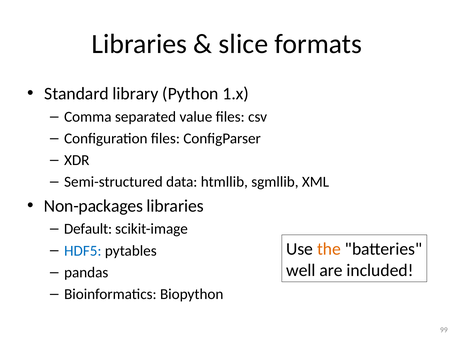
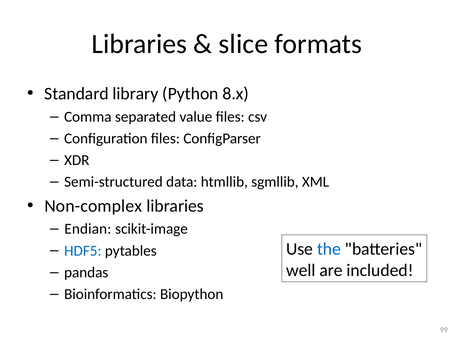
1.x: 1.x -> 8.x (236, 94)
Non-packages: Non-packages -> Non-complex (93, 206)
Default: Default -> Endian (88, 229)
the colour: orange -> blue (329, 249)
